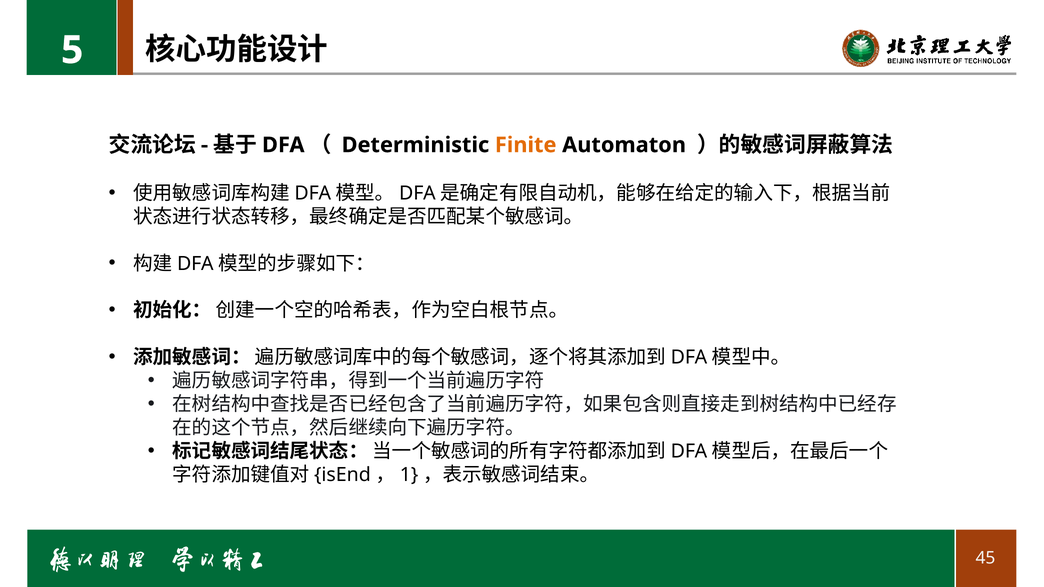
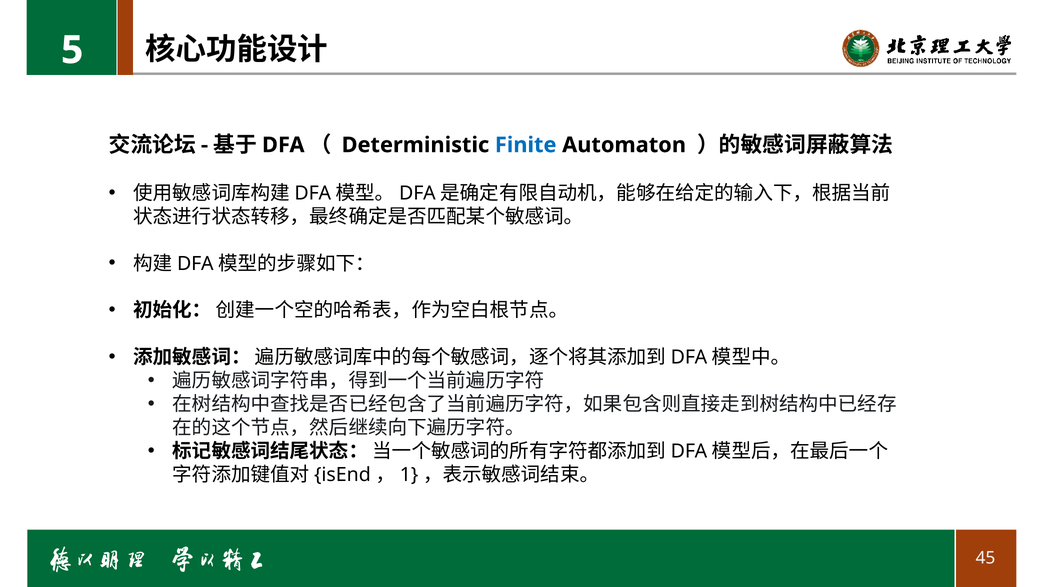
Finite colour: orange -> blue (526, 145)
